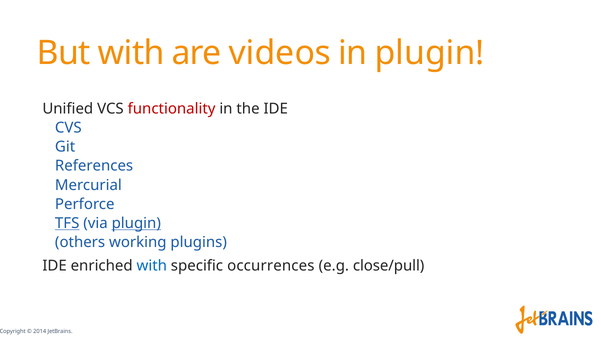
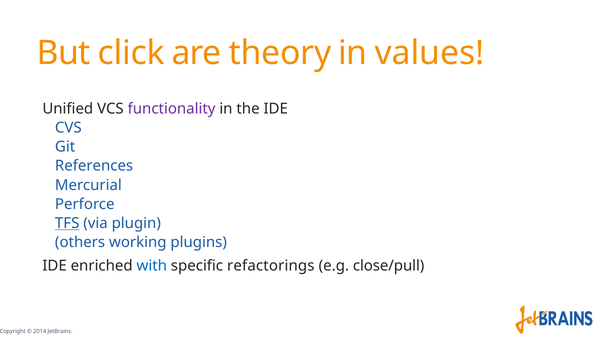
But with: with -> click (131, 53)
videos: videos -> theory (280, 53)
in plugin: plugin -> values (430, 53)
functionality colour: red -> purple (172, 109)
plugin underline: present -> none (136, 223)
occurrences: occurrences -> refactorings (271, 266)
